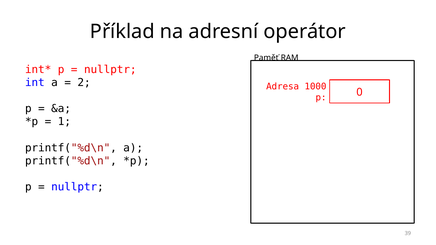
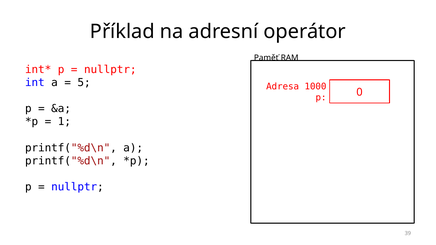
2: 2 -> 5 (84, 83)
